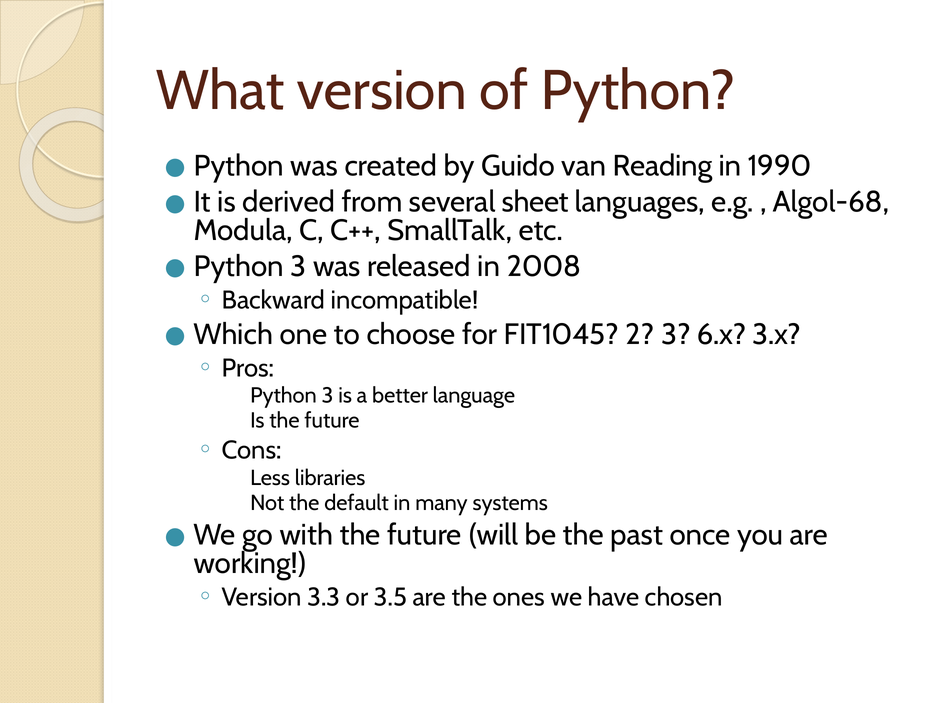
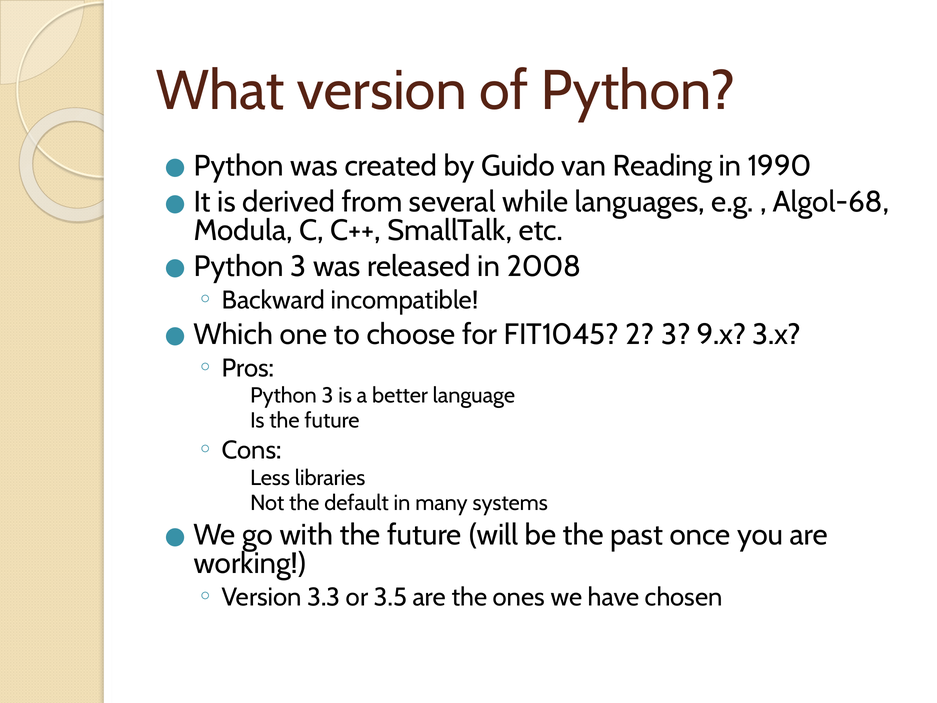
sheet: sheet -> while (535, 202)
6.x: 6.x -> 9.x (722, 334)
